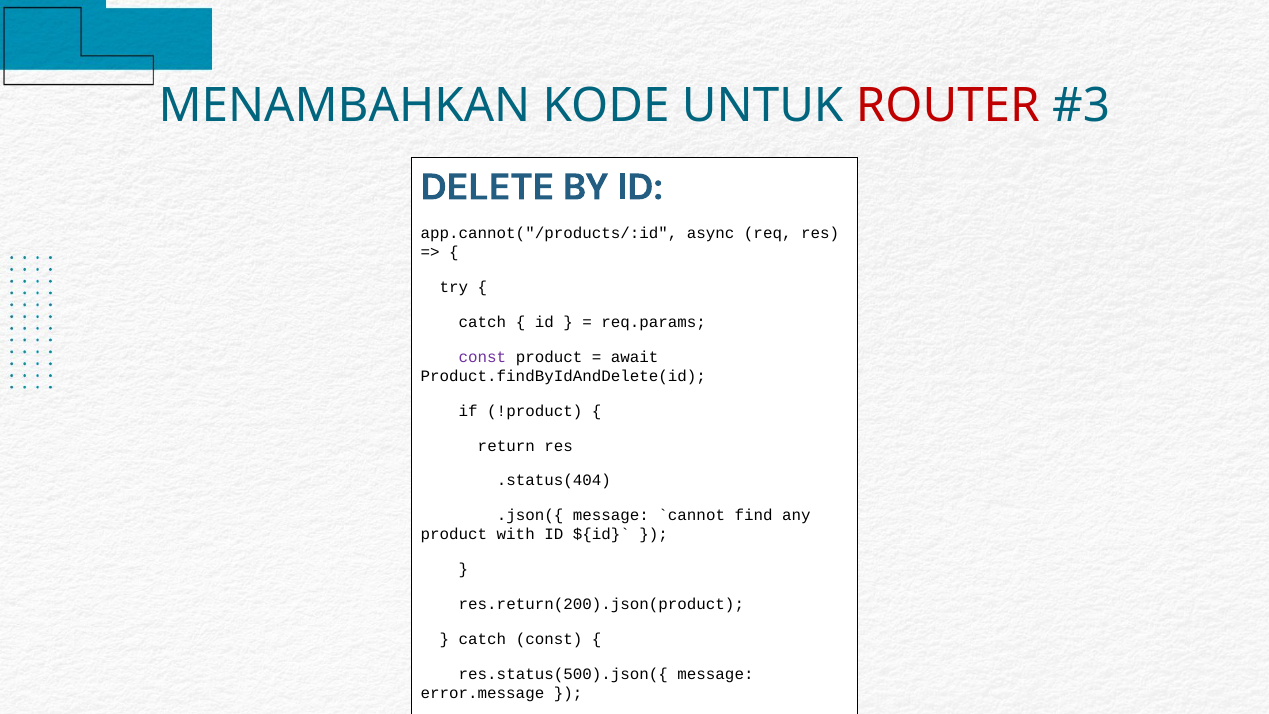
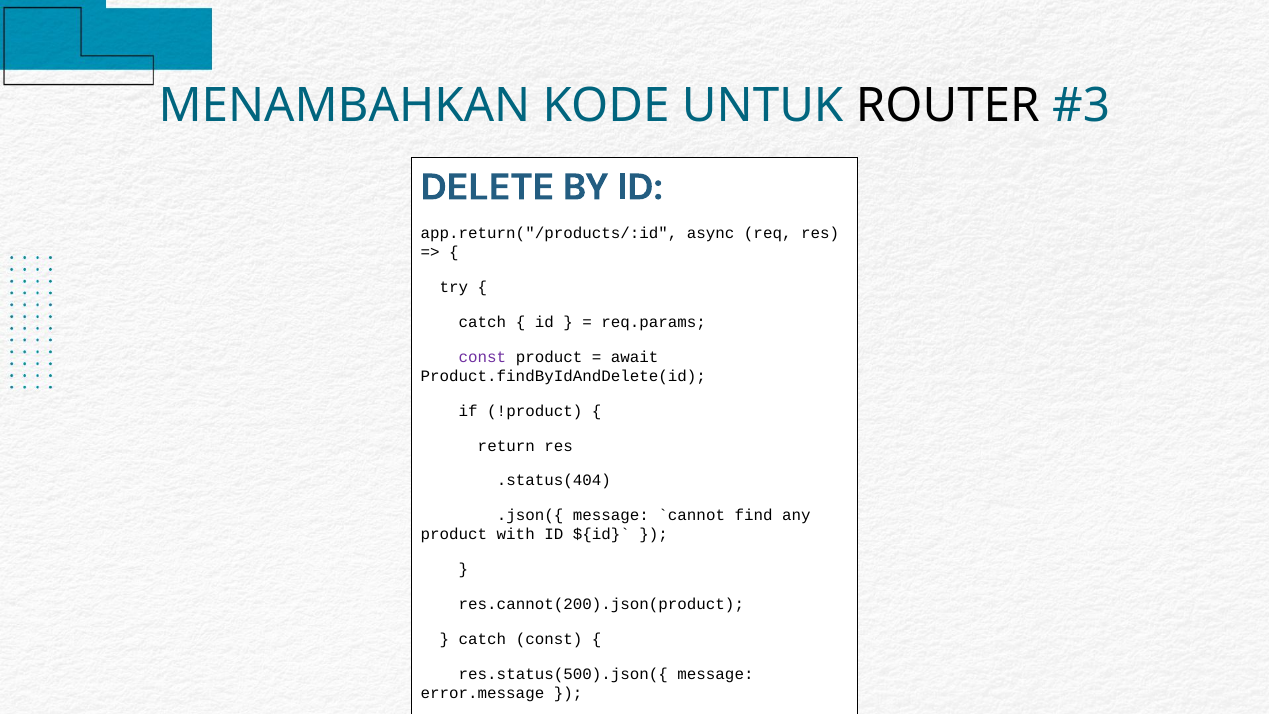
ROUTER colour: red -> black (948, 105)
app.cannot("/products/:id: app.cannot("/products/:id -> app.return("/products/:id (549, 233)
res.return(200).json(product: res.return(200).json(product -> res.cannot(200).json(product (601, 604)
